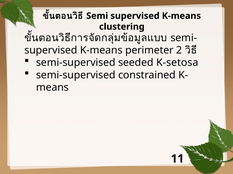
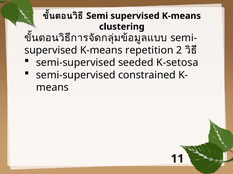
perimeter: perimeter -> repetition (149, 50)
